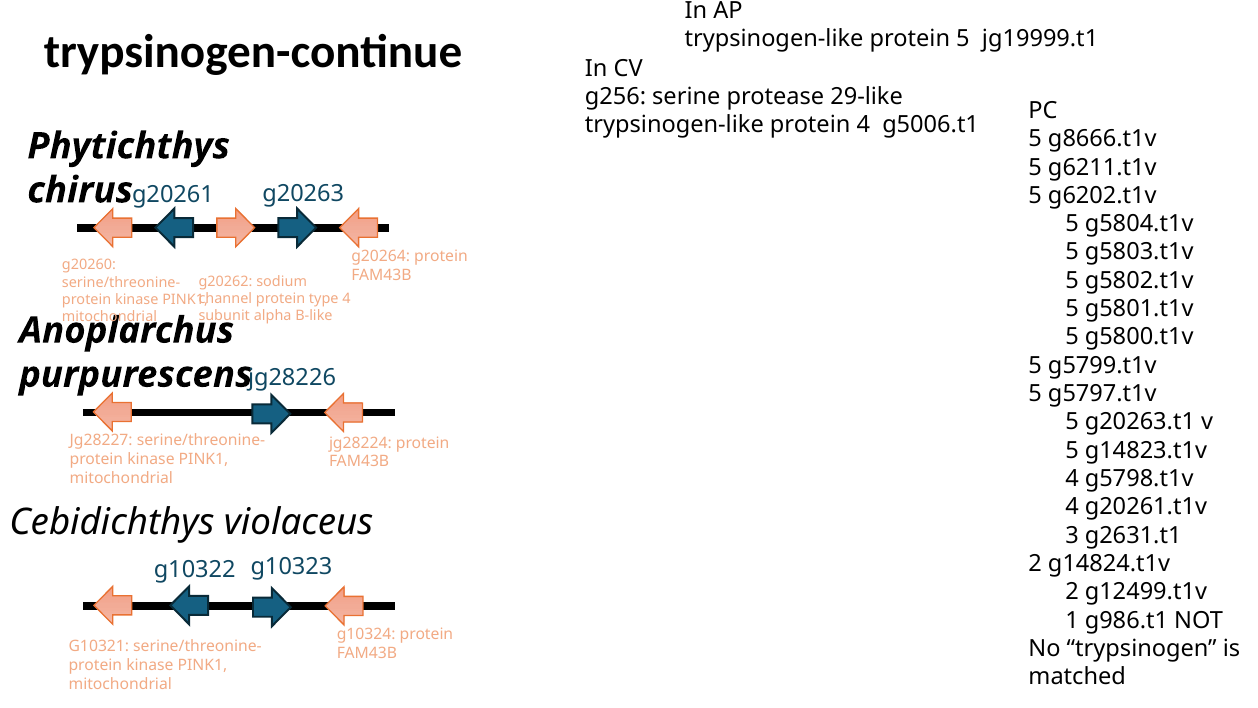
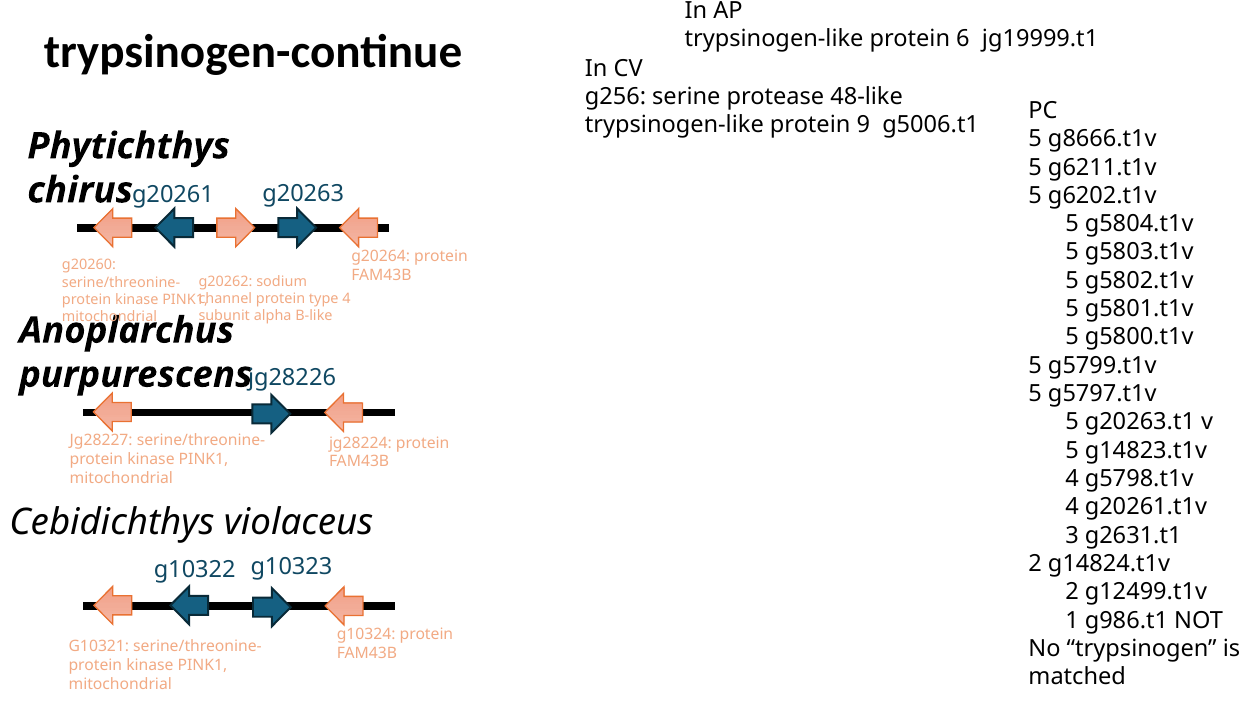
protein 5: 5 -> 6 (963, 39)
29-like: 29-like -> 48-like (867, 97)
protein 4: 4 -> 9 (863, 125)
